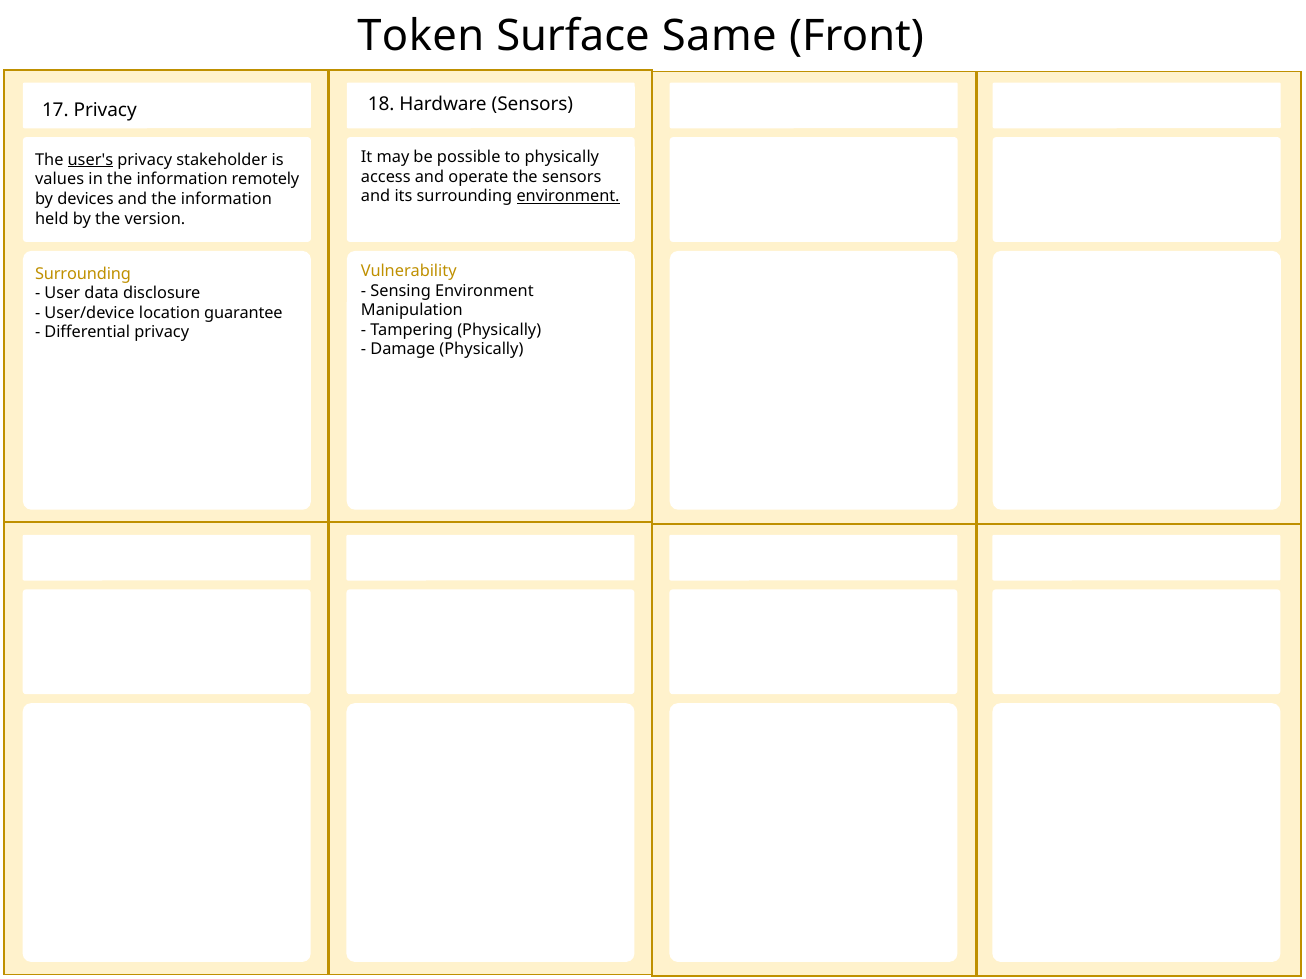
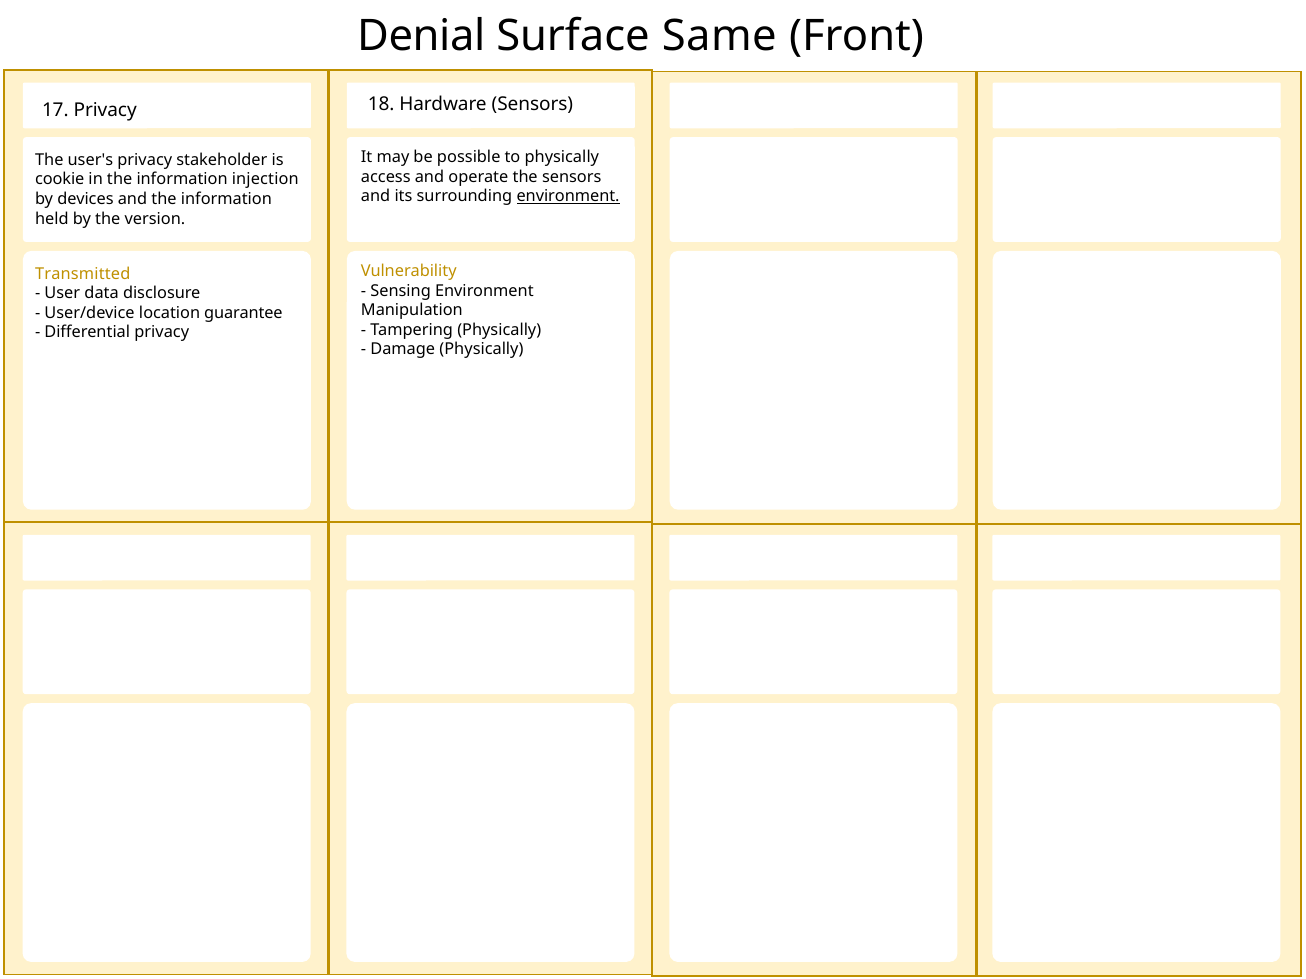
Token: Token -> Denial (421, 36)
user's underline: present -> none (90, 160)
values: values -> cookie (60, 180)
remotely: remotely -> injection (265, 180)
Surrounding: Surrounding -> Transmitted (83, 274)
